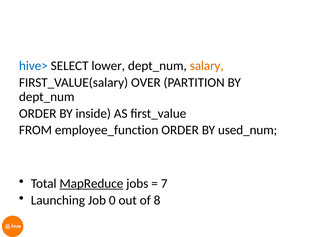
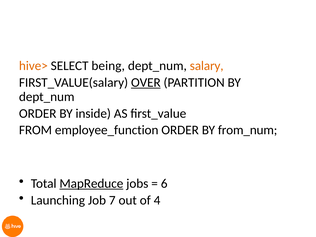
hive> colour: blue -> orange (33, 66)
lower: lower -> being (108, 66)
OVER underline: none -> present (146, 82)
used_num: used_num -> from_num (248, 130)
7: 7 -> 6 (164, 184)
0: 0 -> 7 (112, 200)
8: 8 -> 4 (157, 200)
